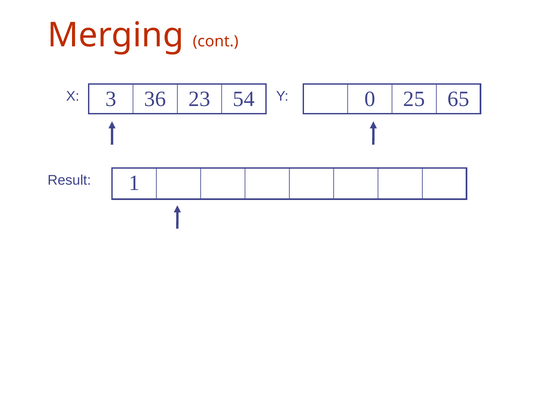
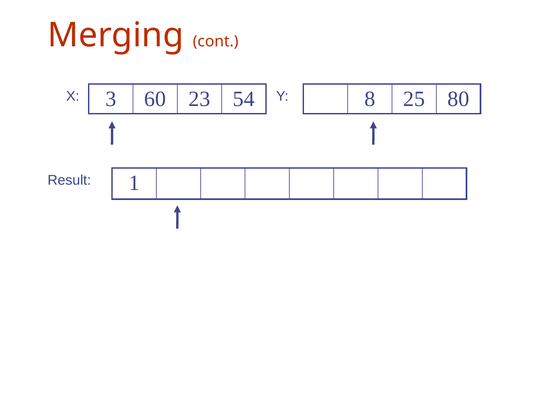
36: 36 -> 60 (155, 99)
0: 0 -> 8 (370, 99)
65: 65 -> 80 (458, 99)
